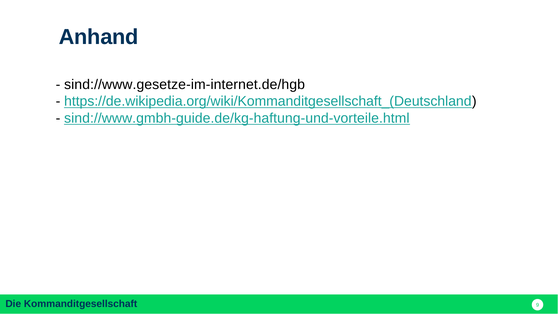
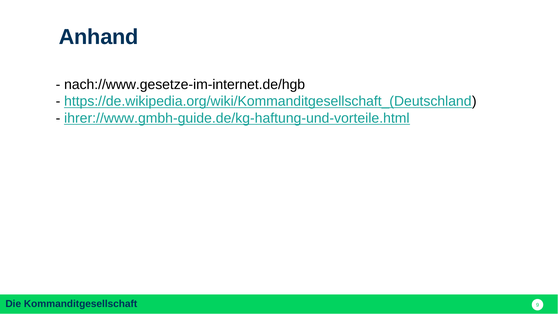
sind://www.gesetze-im-internet.de/hgb: sind://www.gesetze-im-internet.de/hgb -> nach://www.gesetze-im-internet.de/hgb (185, 85)
sind://www.gmbh-guide.de/kg-haftung-und-vorteile.html: sind://www.gmbh-guide.de/kg-haftung-und-vorteile.html -> ihrer://www.gmbh-guide.de/kg-haftung-und-vorteile.html (237, 118)
